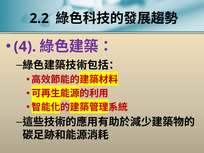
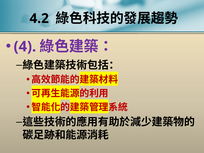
2.2: 2.2 -> 4.2 (39, 18)
